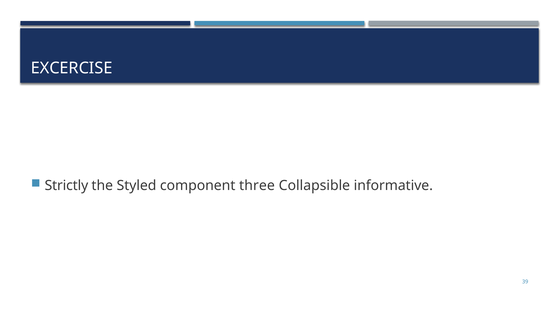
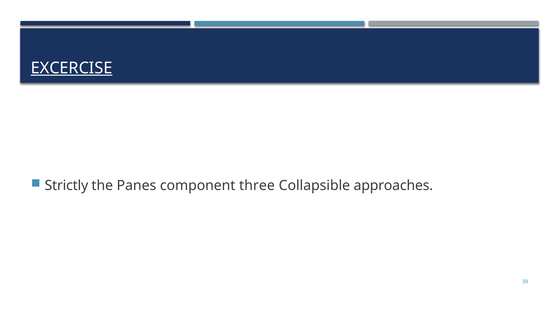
EXCERCISE underline: none -> present (72, 68)
Styled: Styled -> Panes (136, 185)
informative: informative -> approaches (393, 185)
